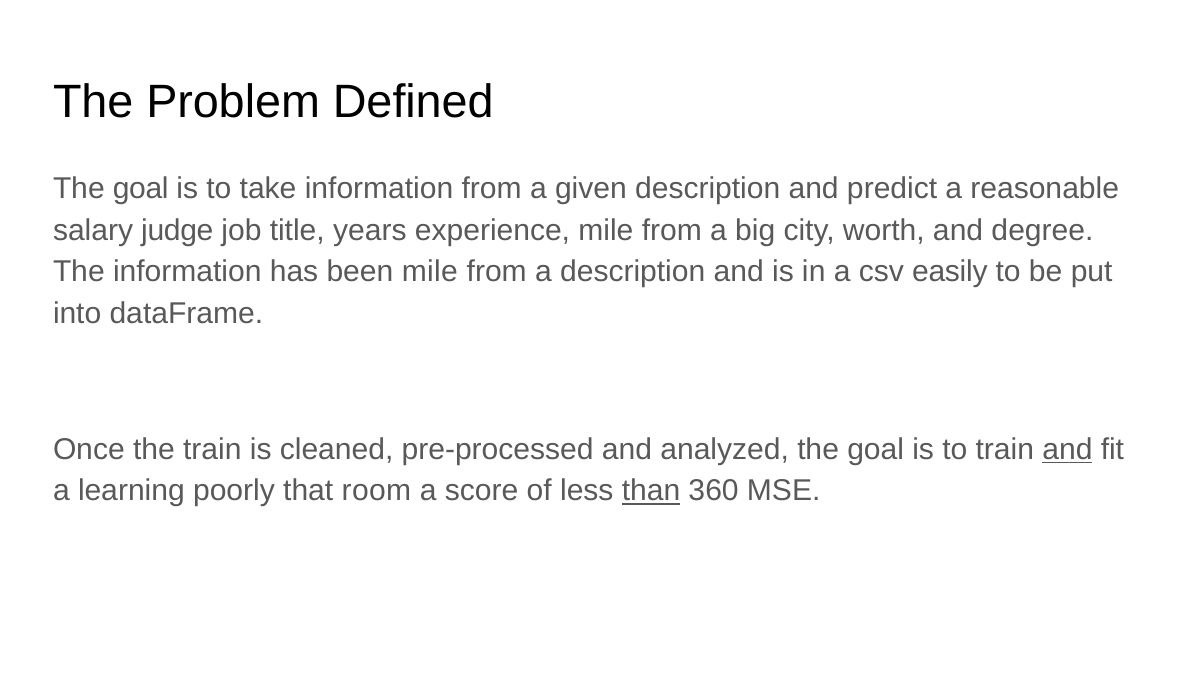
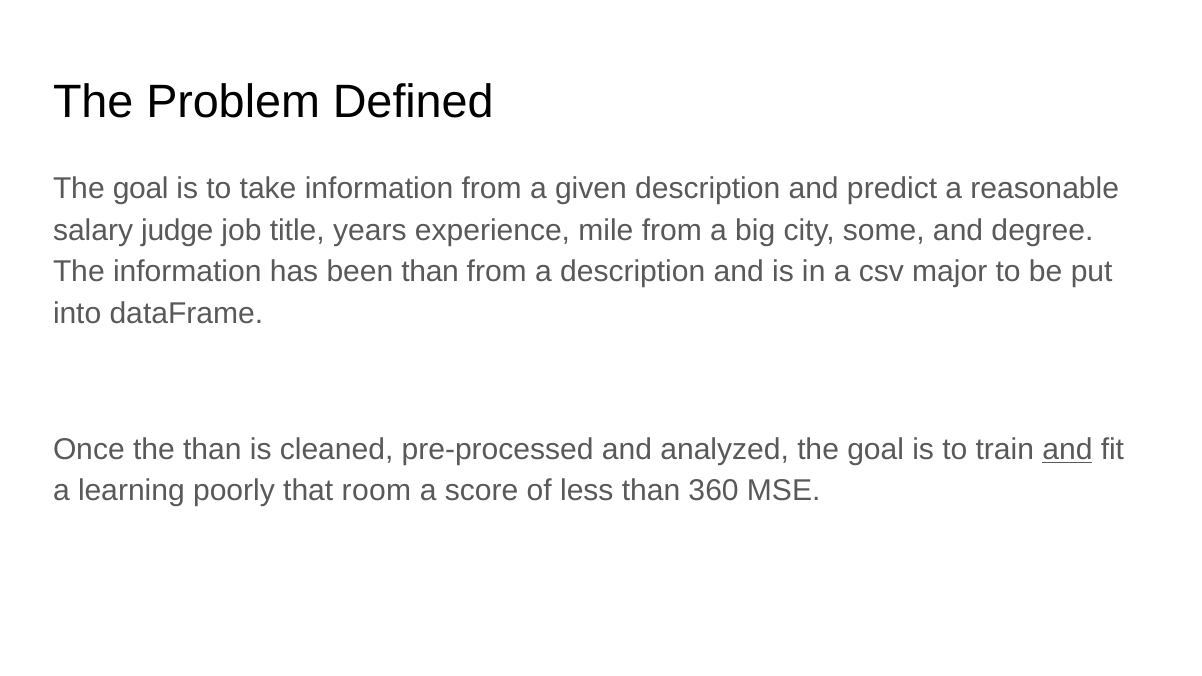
worth: worth -> some (884, 230)
been mile: mile -> than (430, 272)
easily: easily -> major (950, 272)
the train: train -> than (212, 450)
than underline: present -> none (651, 491)
